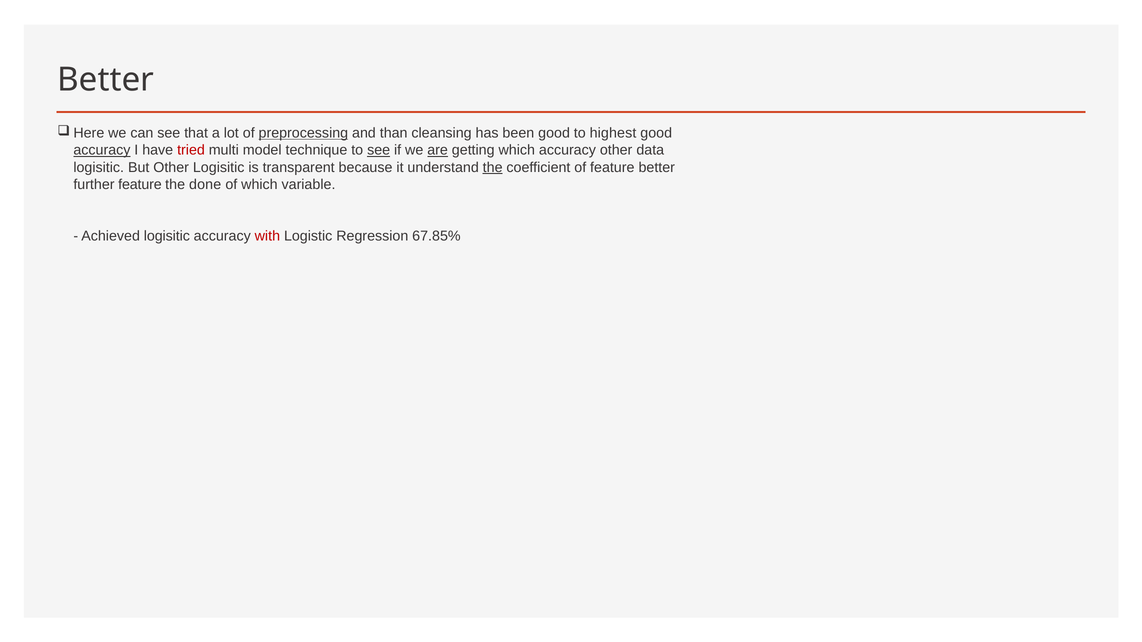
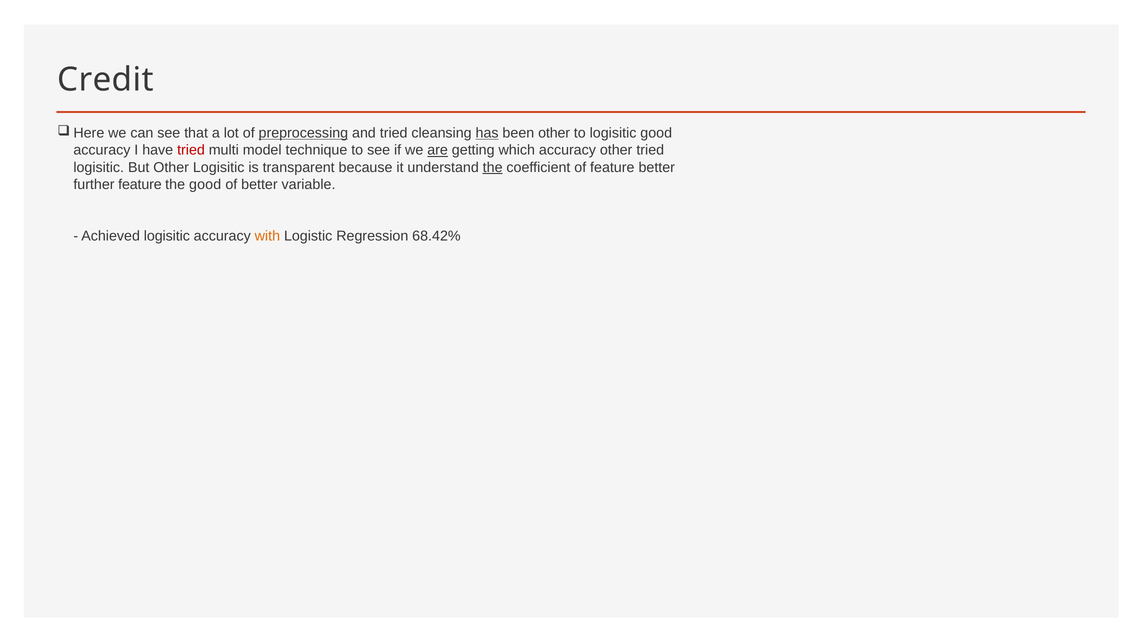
Better: Better -> Credit (105, 80)
and than: than -> tried (394, 133)
has underline: none -> present (487, 133)
been good: good -> other (554, 133)
to highest: highest -> logisitic (613, 133)
accuracy underline: present -> none (102, 150)
see underline: present -> none (379, 150)
other data: data -> tried (650, 150)
the done: done -> good (205, 185)
of which: which -> better (259, 185)
with colour: red -> orange (267, 236)
67.85%: 67.85% -> 68.42% (436, 236)
